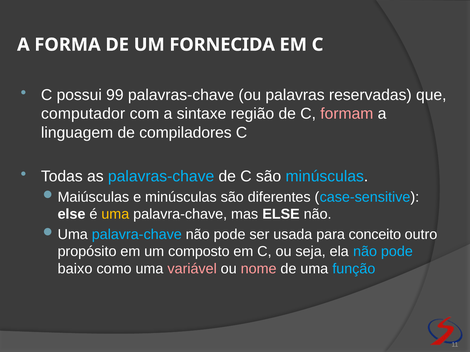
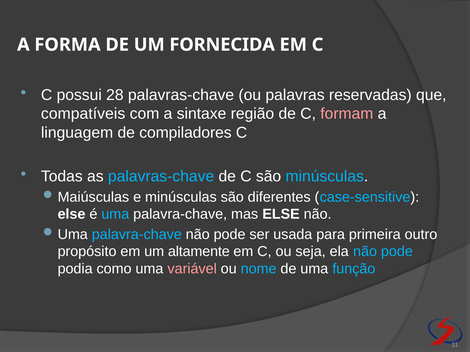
99: 99 -> 28 (115, 95)
computador: computador -> compatíveis (83, 114)
uma colour: yellow -> light blue (115, 215)
conceito: conceito -> primeira (375, 235)
composto: composto -> altamente (199, 252)
baixo: baixo -> podia (75, 269)
nome colour: pink -> light blue (259, 269)
